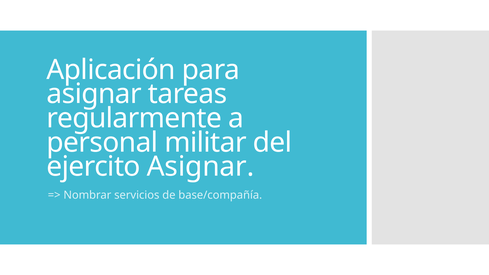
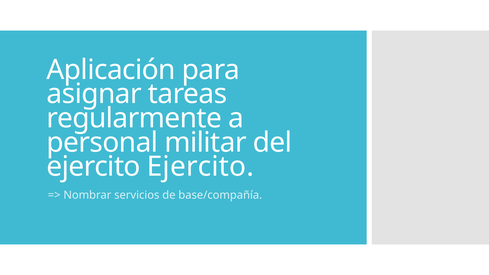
ejercito Asignar: Asignar -> Ejercito (200, 167)
